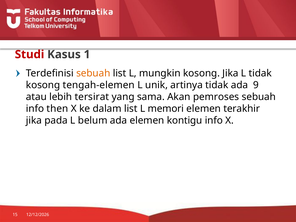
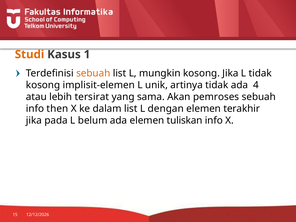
Studi colour: red -> orange (30, 54)
tengah-elemen: tengah-elemen -> implisit-elemen (99, 85)
9: 9 -> 4 (256, 85)
memori: memori -> dengan (166, 109)
kontigu: kontigu -> tuliskan (185, 121)
